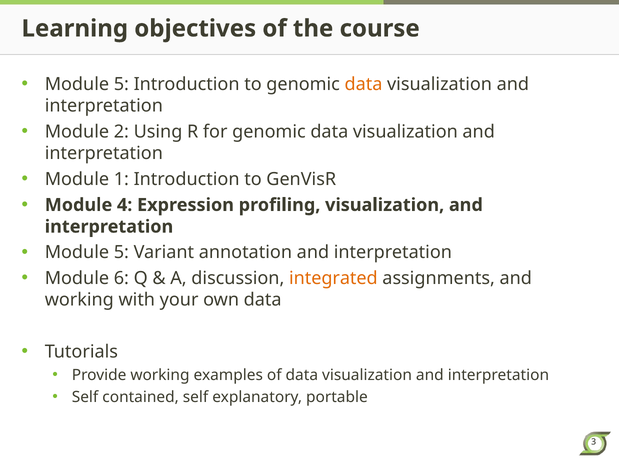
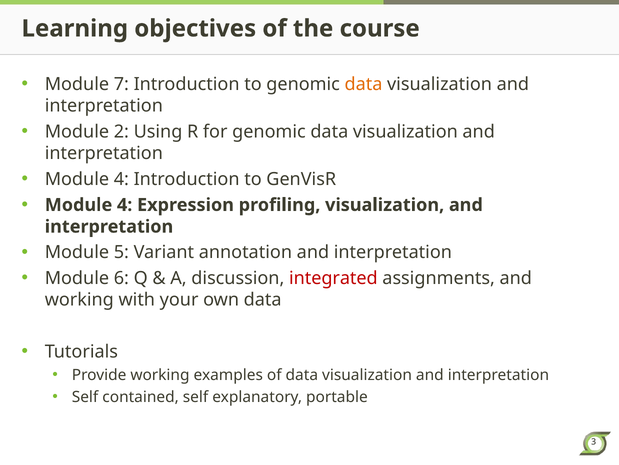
5: 5 -> 7 (121, 84)
1: 1 -> 4 (121, 179)
integrated colour: orange -> red (333, 278)
